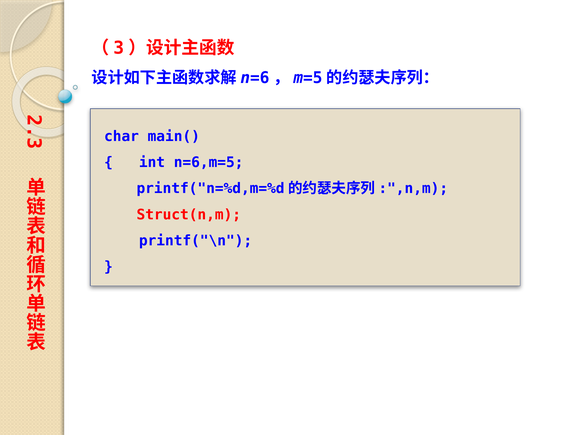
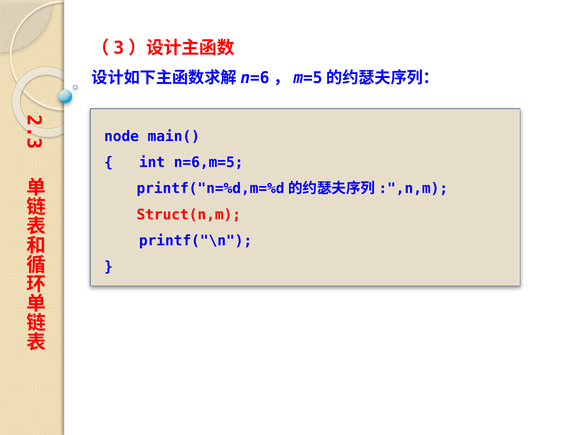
char: char -> node (122, 136)
